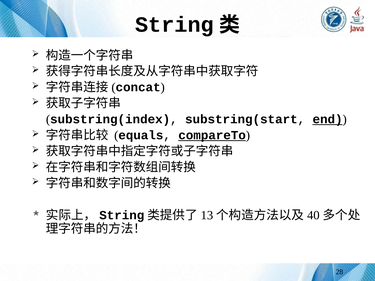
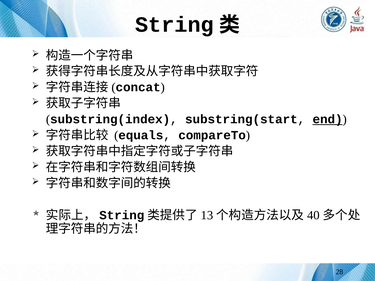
compareTo underline: present -> none (212, 135)
